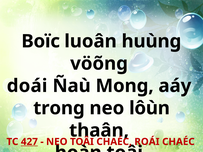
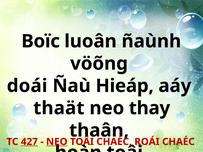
huùng: huùng -> ñaùnh (151, 41)
Mong: Mong -> Hieáp (125, 86)
trong: trong -> thaät (59, 108)
lôùn: lôùn -> thay (149, 108)
NEO underline: none -> present (57, 142)
